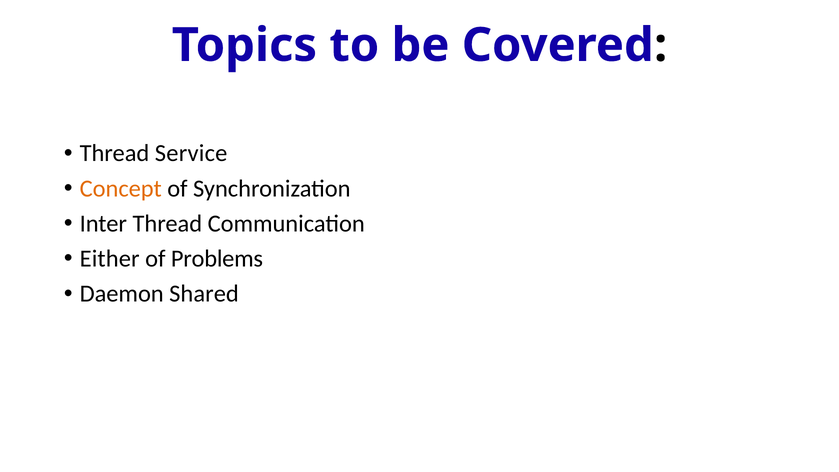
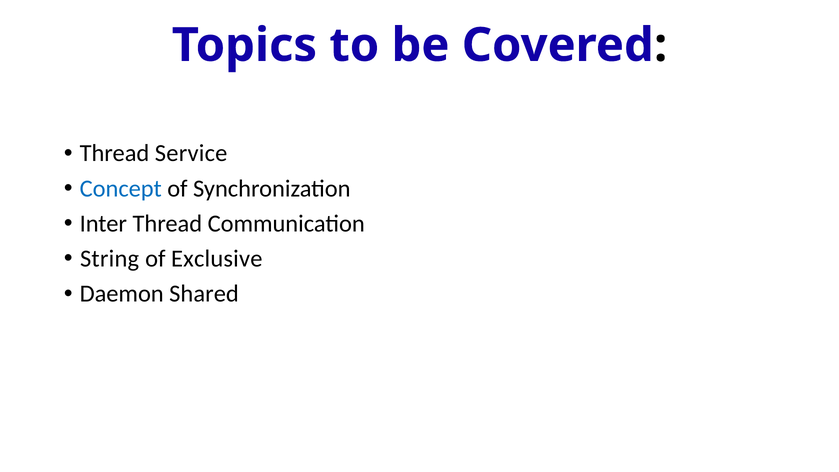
Concept colour: orange -> blue (121, 188)
Either: Either -> String (110, 259)
Problems: Problems -> Exclusive (217, 259)
